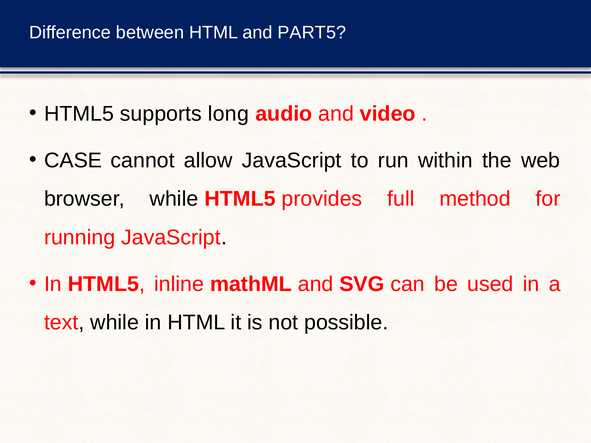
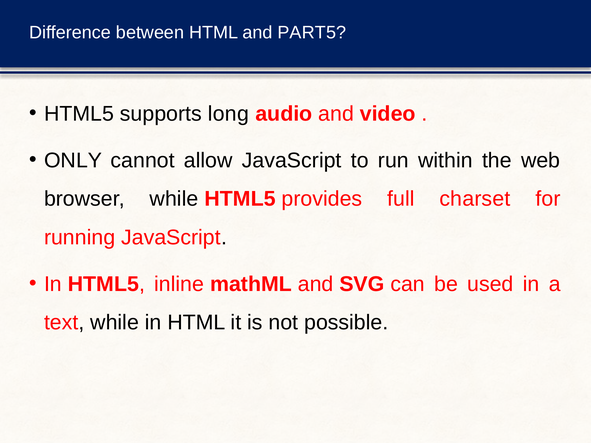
CASE: CASE -> ONLY (73, 161)
method: method -> charset (475, 199)
